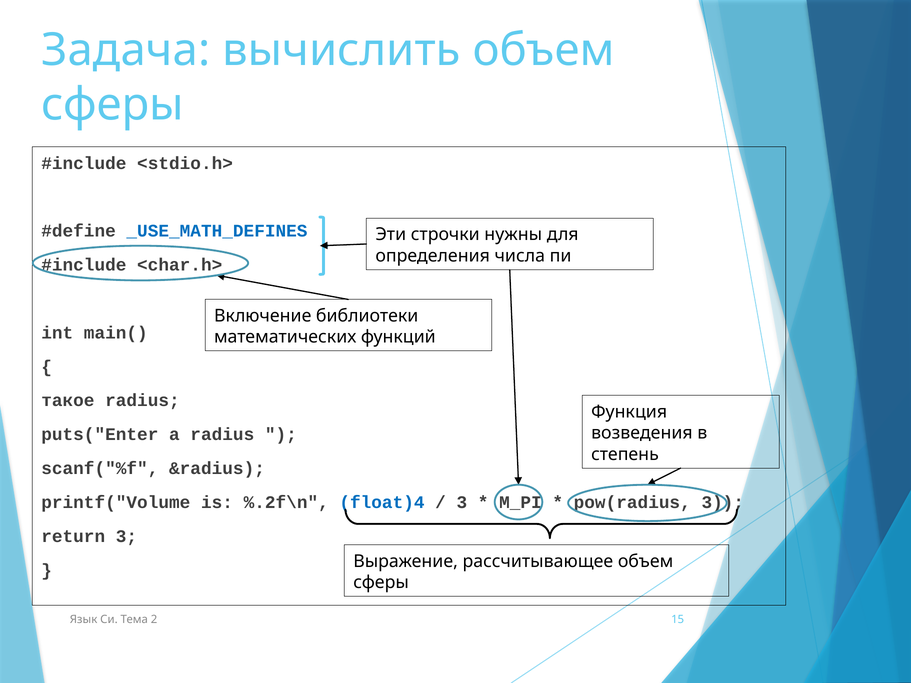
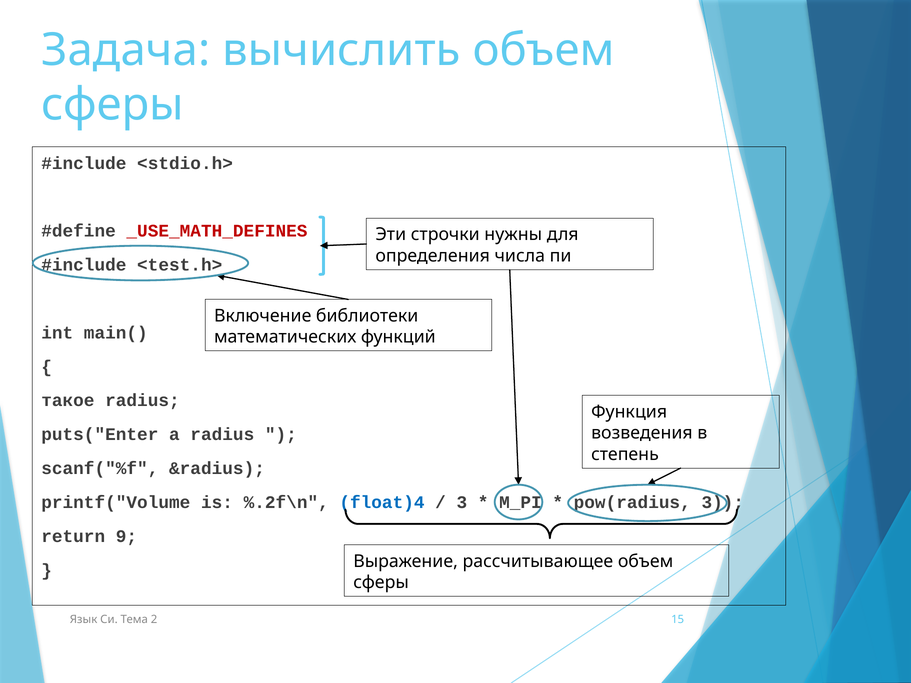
_USE_MATH_DEFINES colour: blue -> red (217, 231)
<char.h>: <char.h> -> <test.h> (180, 265)
return 3: 3 -> 9 (126, 536)
